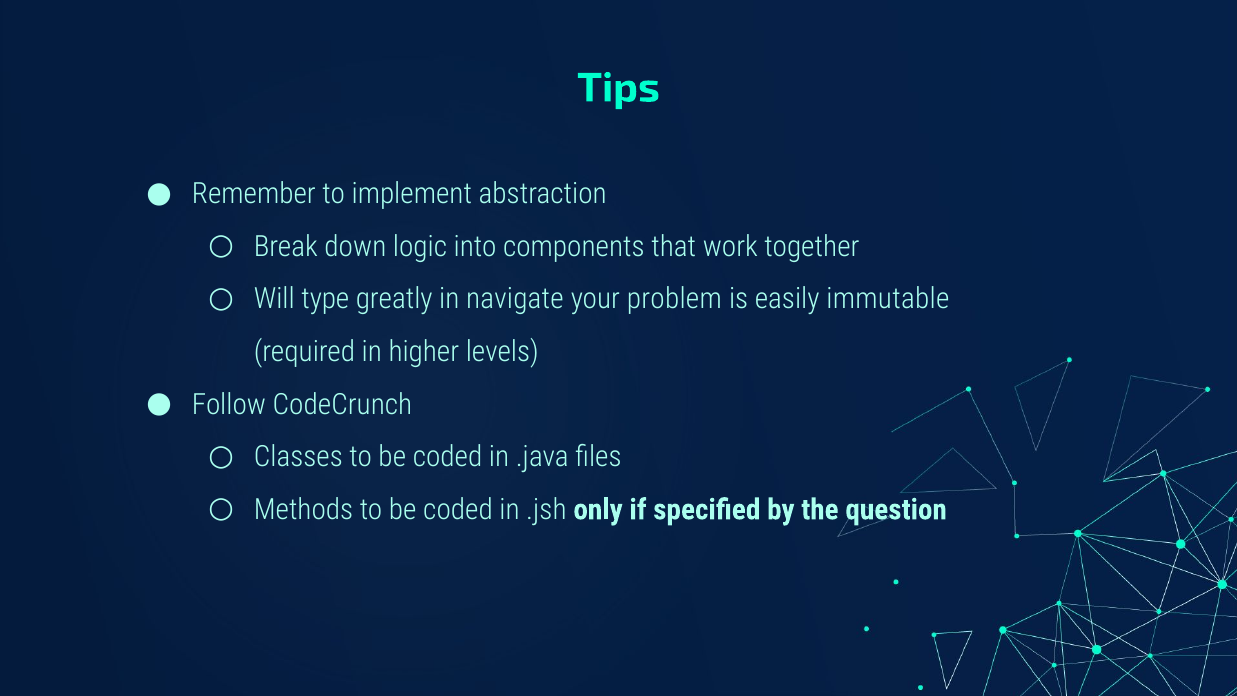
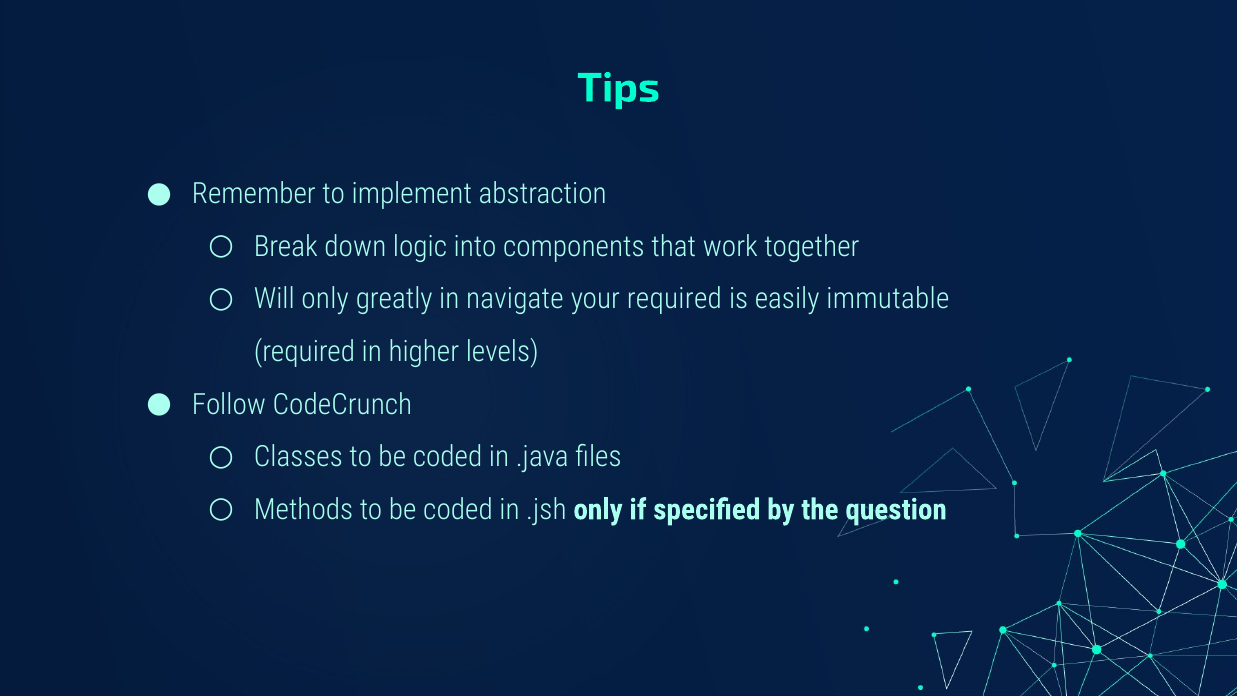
Will type: type -> only (325, 299)
your problem: problem -> required (674, 299)
